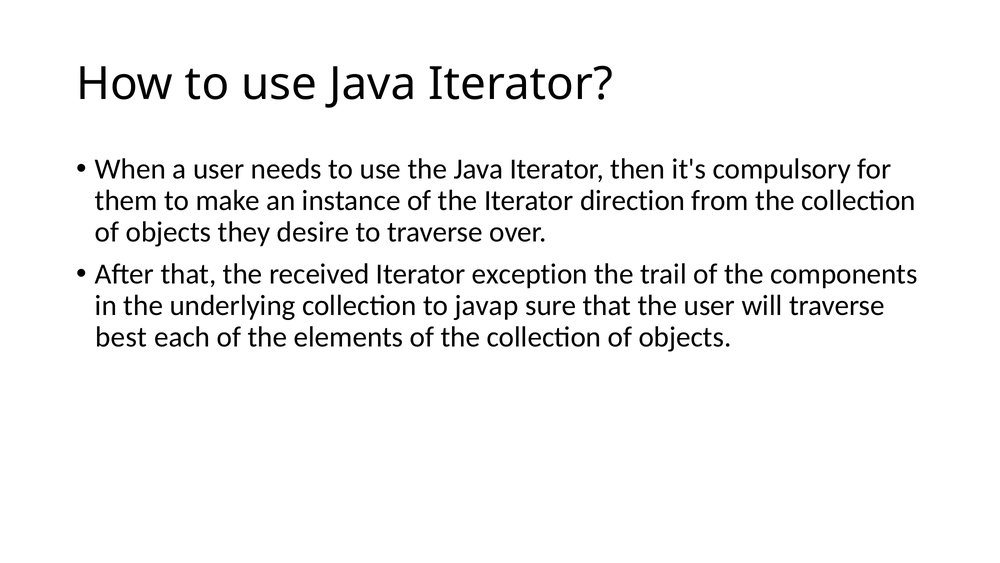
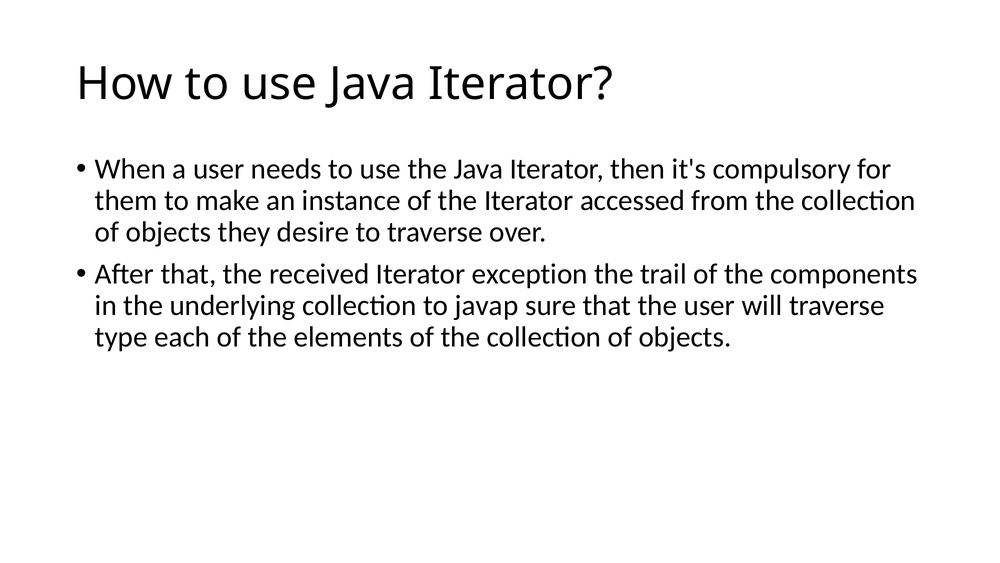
direction: direction -> accessed (633, 201)
best: best -> type (121, 337)
